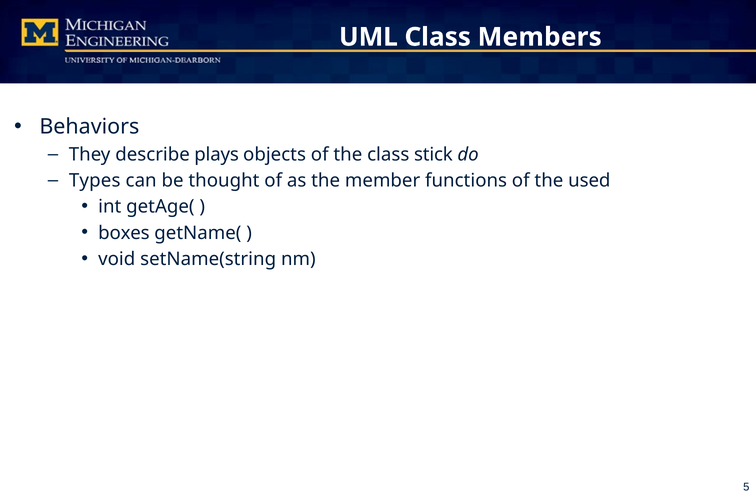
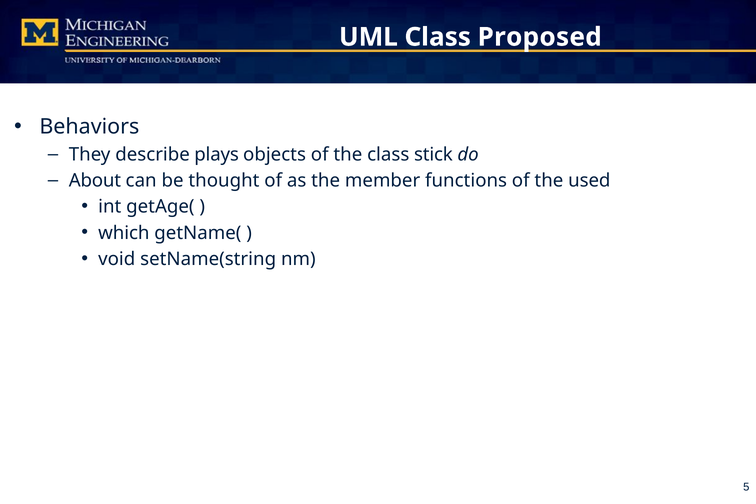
Members: Members -> Proposed (540, 37)
Types: Types -> About (95, 181)
boxes: boxes -> which (124, 233)
